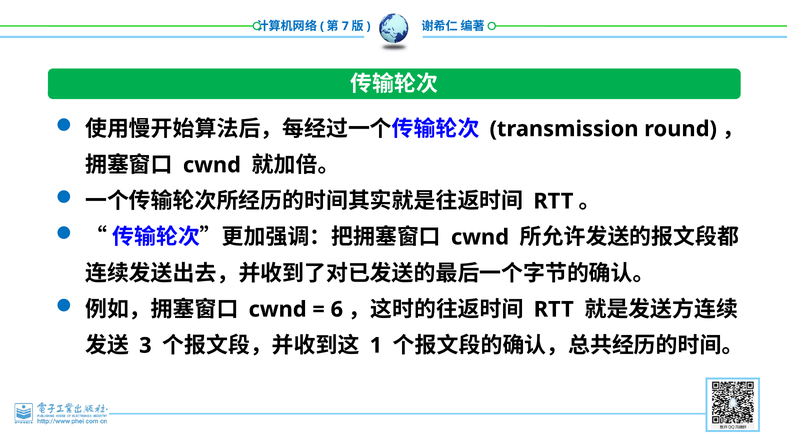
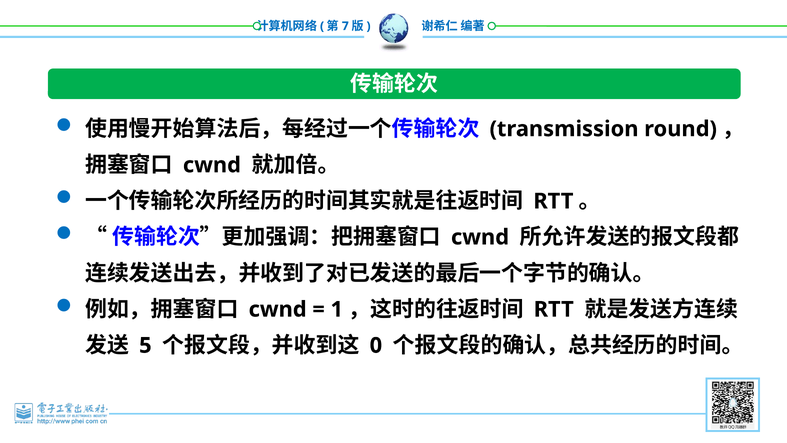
6: 6 -> 1 (337, 309)
3: 3 -> 5 (145, 345)
1: 1 -> 0 (376, 345)
